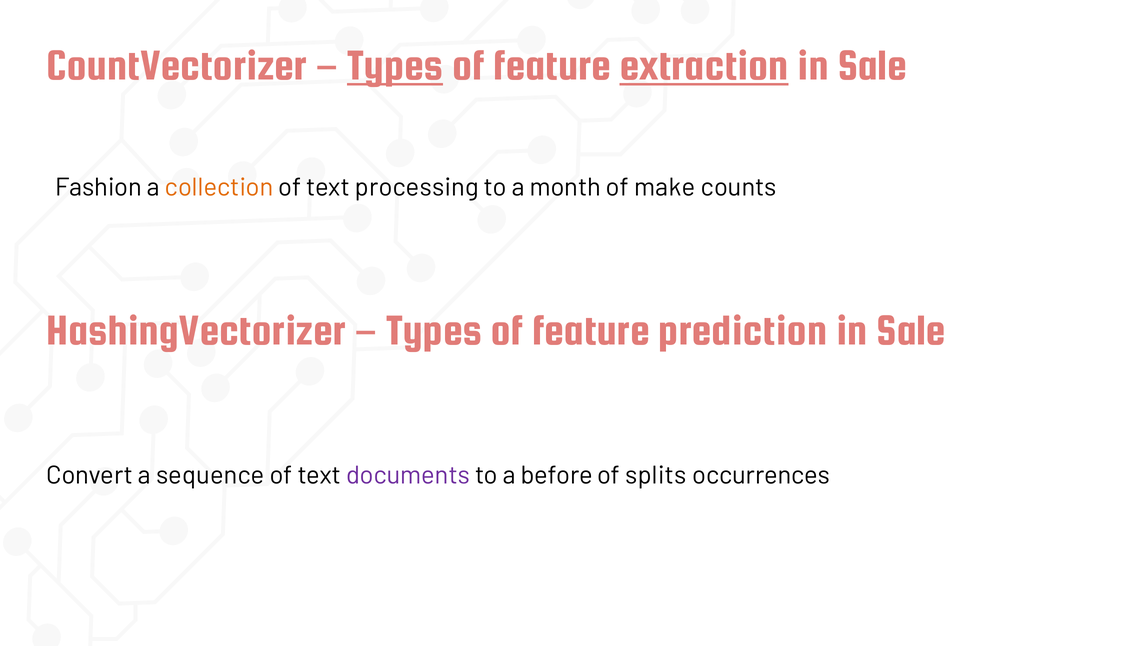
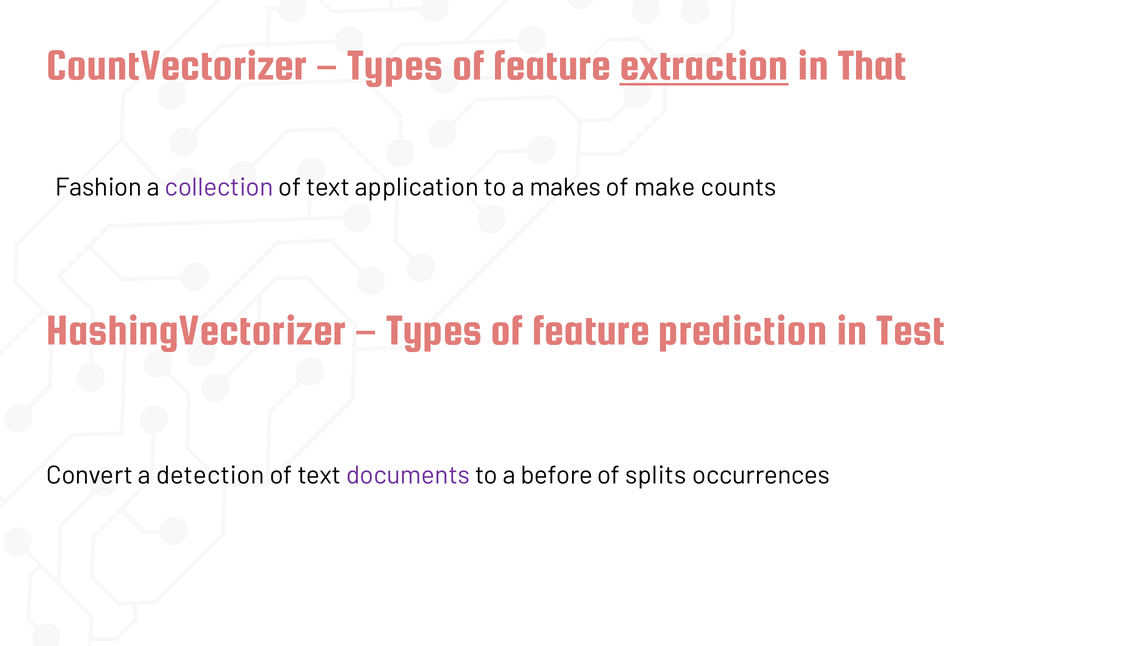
Types underline: present -> none (395, 65)
Sale: Sale -> That (872, 65)
collection colour: orange -> purple (219, 187)
processing: processing -> application (417, 187)
month: month -> makes (565, 187)
Sale: Sale -> Test (911, 330)
sequence: sequence -> detection (210, 475)
